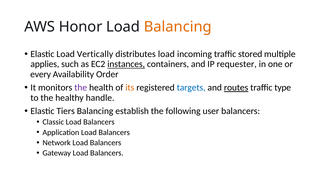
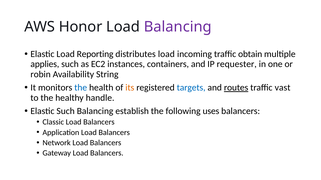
Balancing colour: orange -> purple (178, 27)
Vertically: Vertically -> Reporting (95, 54)
stored: stored -> obtain (250, 54)
instances underline: present -> none (126, 64)
every: every -> robin (41, 74)
Order: Order -> String (107, 74)
the colour: purple -> blue (81, 88)
type: type -> vast (283, 88)
Elastic Tiers: Tiers -> Such (66, 111)
user: user -> uses (211, 111)
